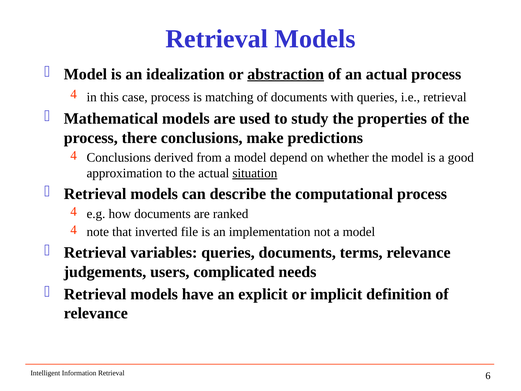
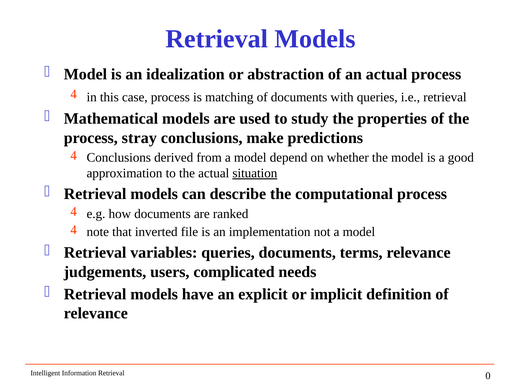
abstraction underline: present -> none (286, 74)
there: there -> stray (139, 138)
6: 6 -> 0 (488, 376)
